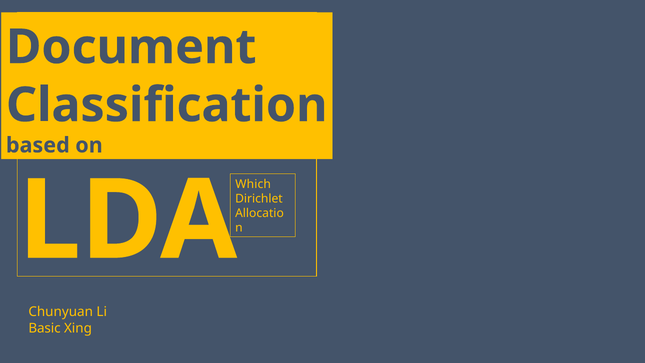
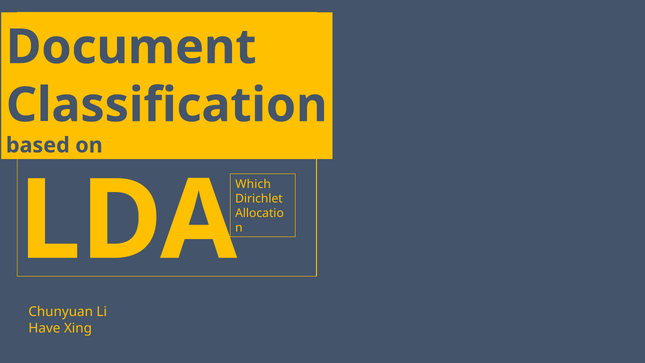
Basic: Basic -> Have (44, 328)
